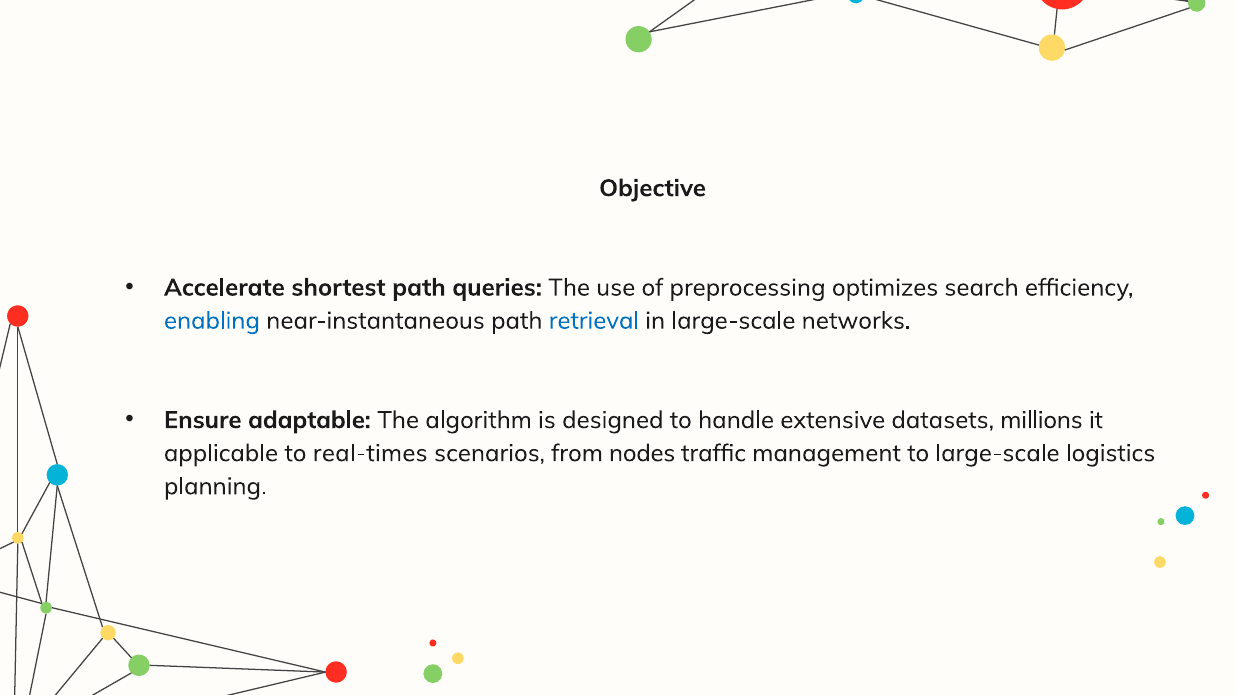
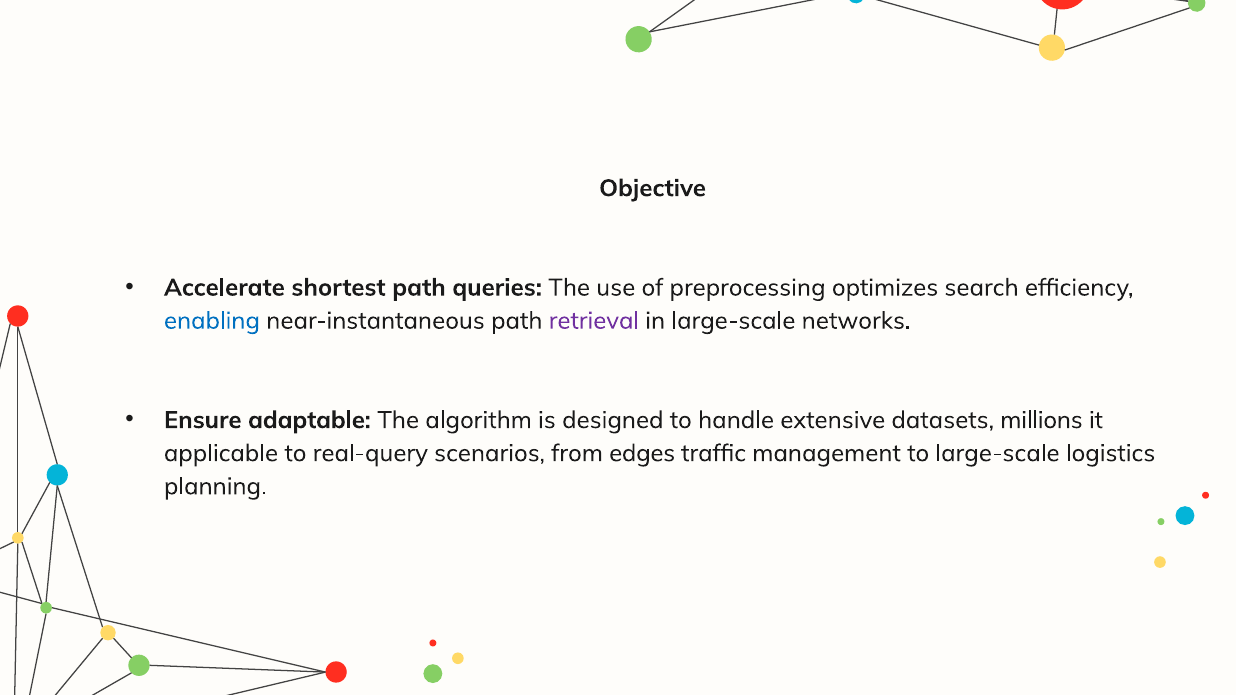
retrieval colour: blue -> purple (594, 321)
real-times: real-times -> real-query (370, 453)
nodes: nodes -> edges (642, 453)
